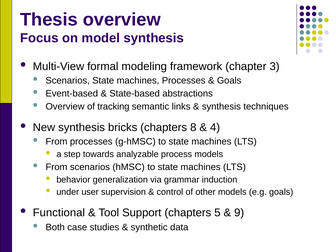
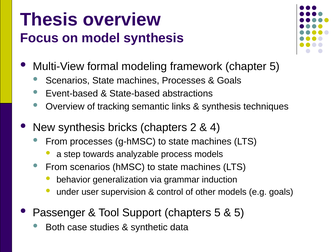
chapter 3: 3 -> 5 (275, 66)
8: 8 -> 2 (193, 127)
Functional: Functional -> Passenger (59, 213)
9: 9 -> 5 (239, 213)
